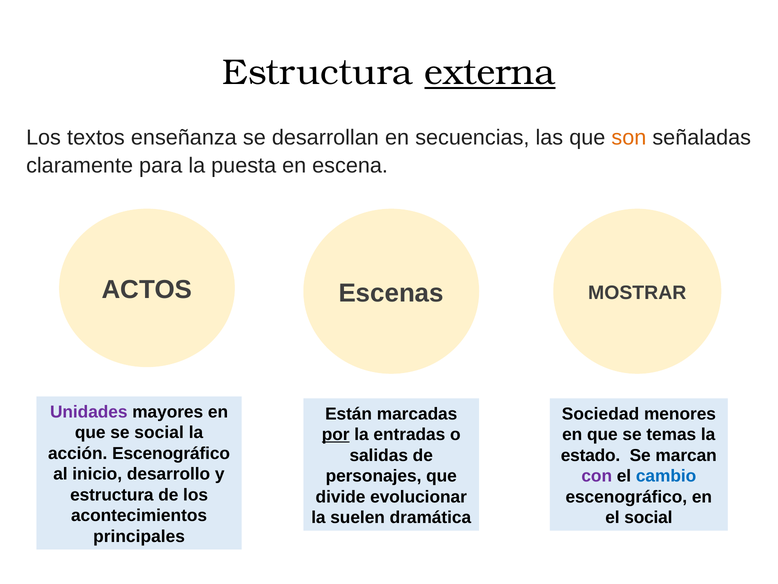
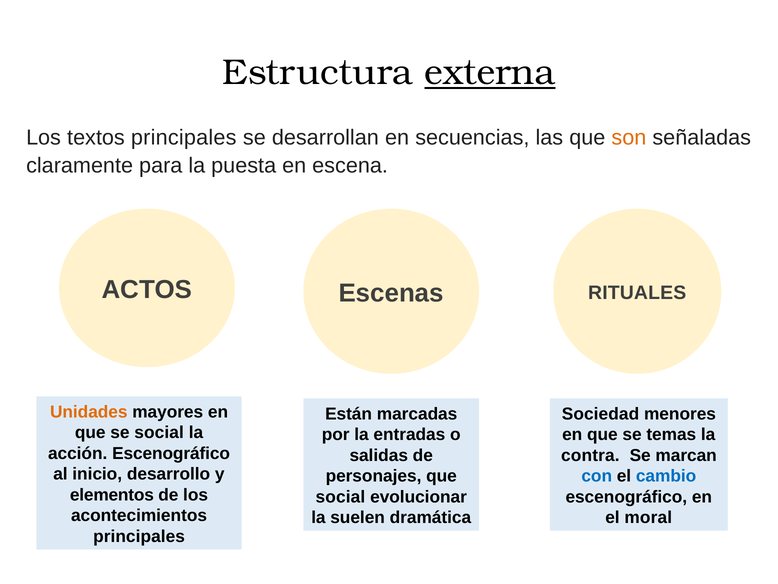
textos enseñanza: enseñanza -> principales (184, 138)
MOSTRAR: MOSTRAR -> RITUALES (637, 292)
Unidades colour: purple -> orange (89, 412)
por underline: present -> none (336, 434)
estado: estado -> contra (590, 455)
con colour: purple -> blue (597, 476)
estructura: estructura -> elementos (112, 494)
divide: divide -> social (340, 496)
el social: social -> moral (648, 517)
